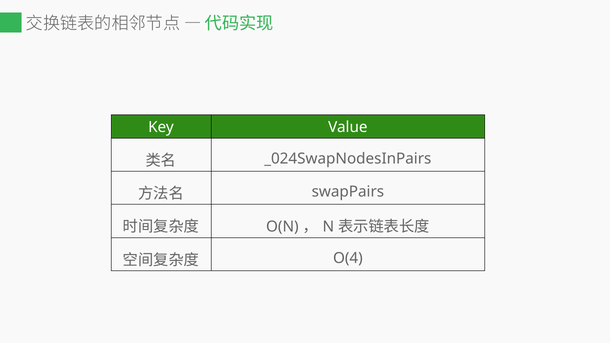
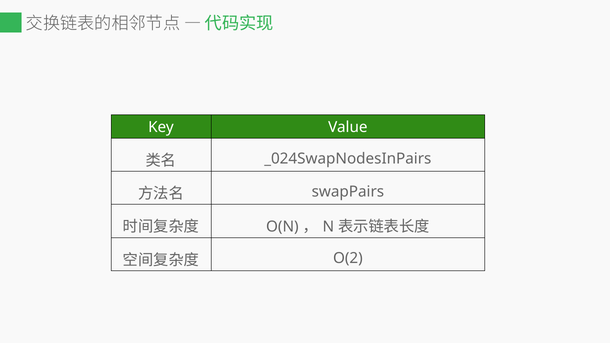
O(4: O(4 -> O(2 (348, 258)
